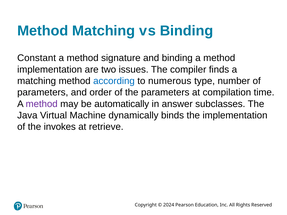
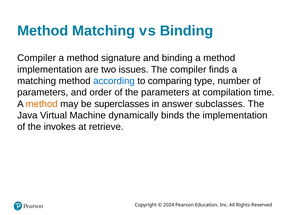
Constant: Constant -> Compiler (37, 58)
numerous: numerous -> comparing (170, 81)
method colour: purple -> orange (42, 104)
automatically: automatically -> superclasses (122, 104)
